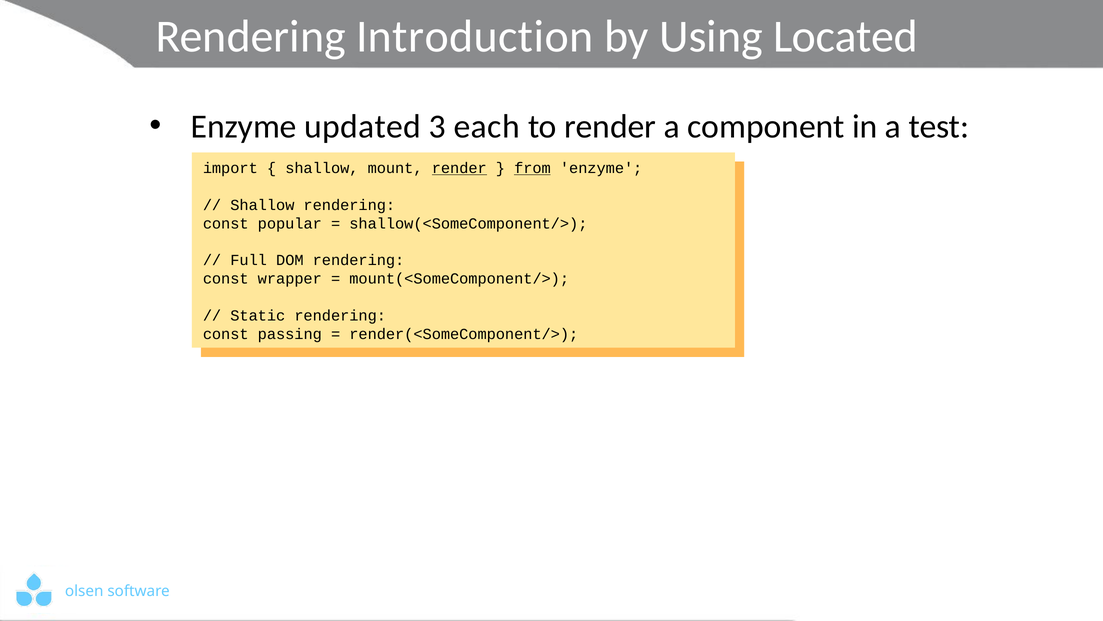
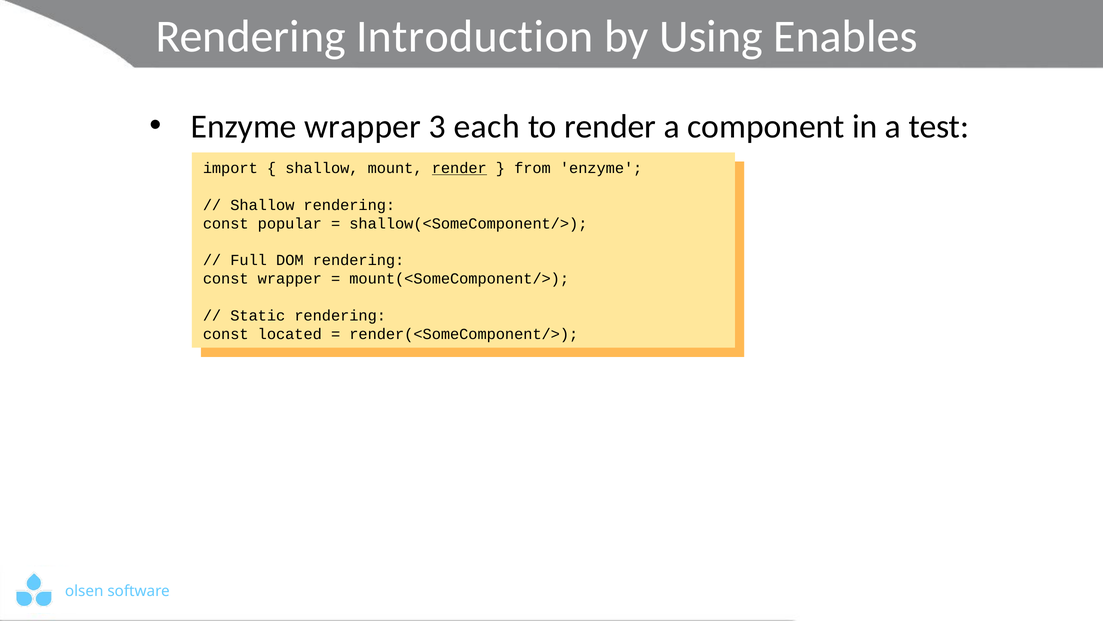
Located: Located -> Enables (845, 37)
Enzyme updated: updated -> wrapper (363, 126)
from underline: present -> none (532, 168)
passing: passing -> located (290, 334)
